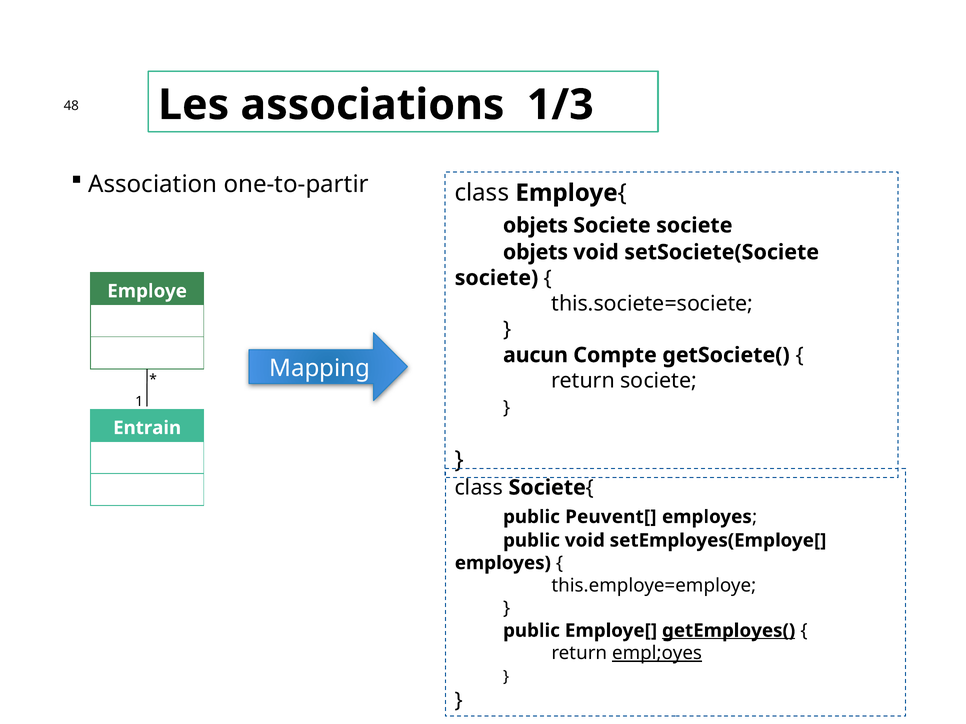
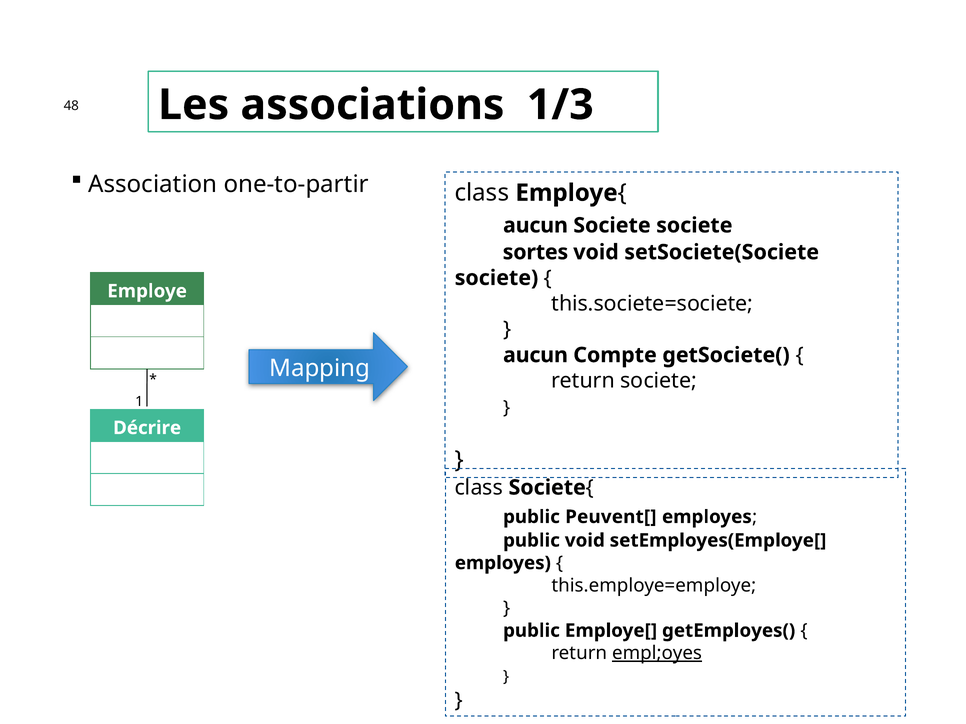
objets: objets -> aucun (535, 226)
objets: objets -> sortes (535, 252)
Entrain: Entrain -> Décrire (147, 428)
getEmployes( underline: present -> none (729, 631)
